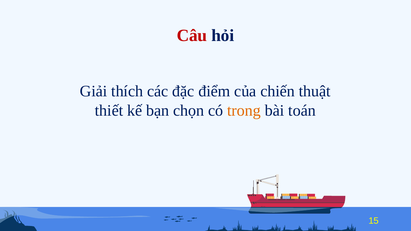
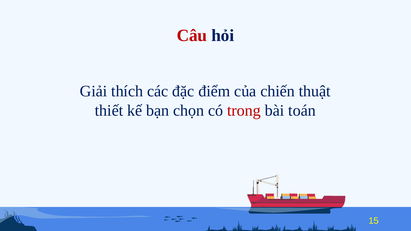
trong colour: orange -> red (244, 111)
